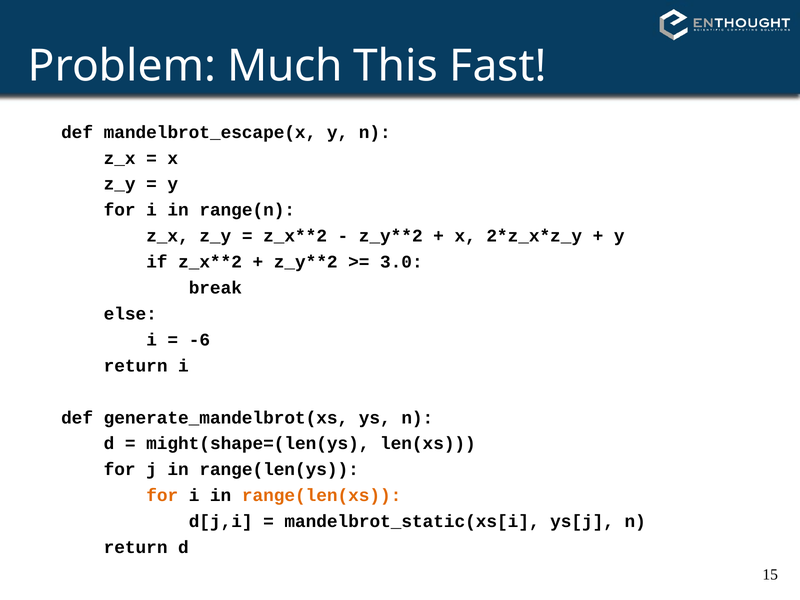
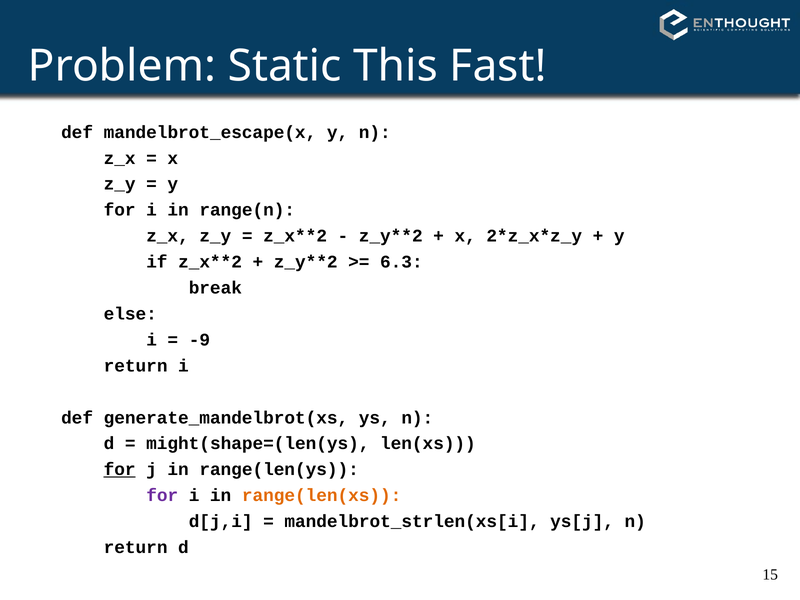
Much: Much -> Static (285, 66)
3.0: 3.0 -> 6.3 (401, 262)
-6: -6 -> -9 (199, 340)
for underline: none -> present (120, 470)
for colour: orange -> purple (162, 496)
mandelbrot_static(xs[i: mandelbrot_static(xs[i -> mandelbrot_strlen(xs[i (412, 521)
